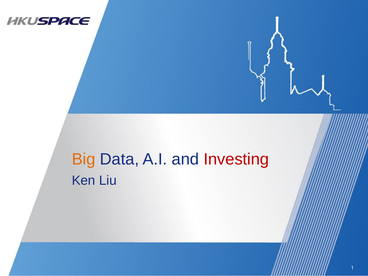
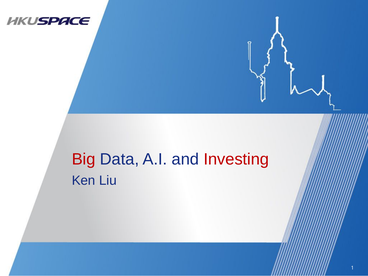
Big colour: orange -> red (84, 159)
